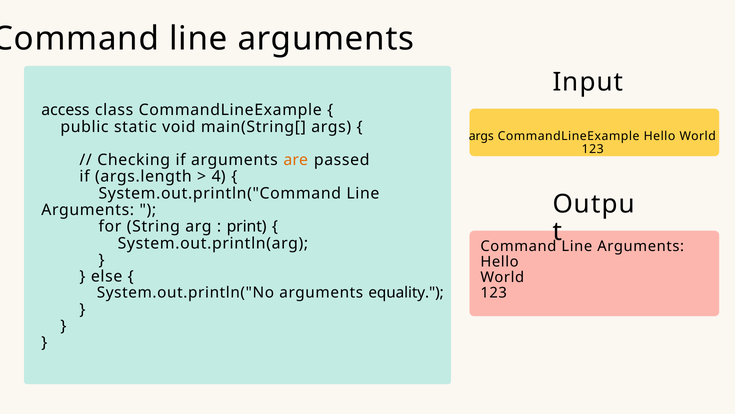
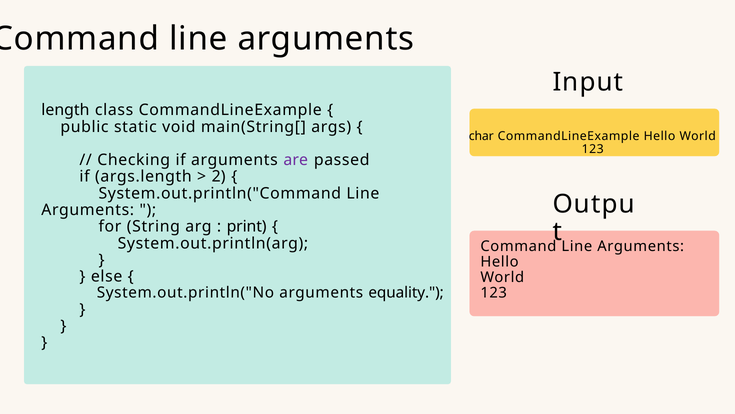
access: access -> length (65, 110)
args: args -> char (481, 136)
are colour: orange -> purple (296, 160)
4: 4 -> 2 (219, 177)
